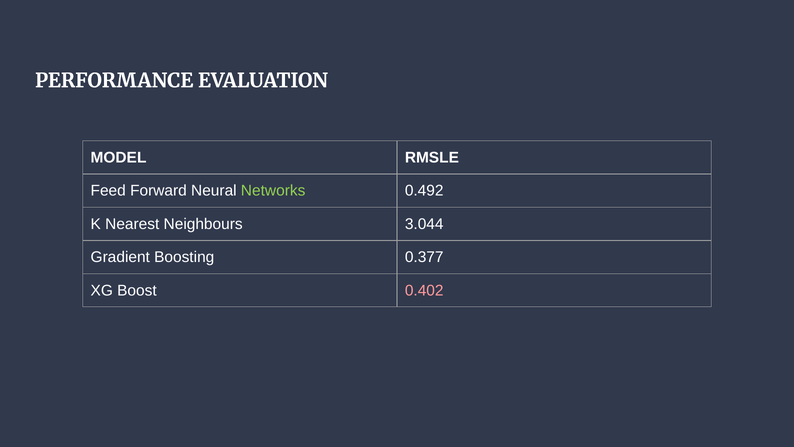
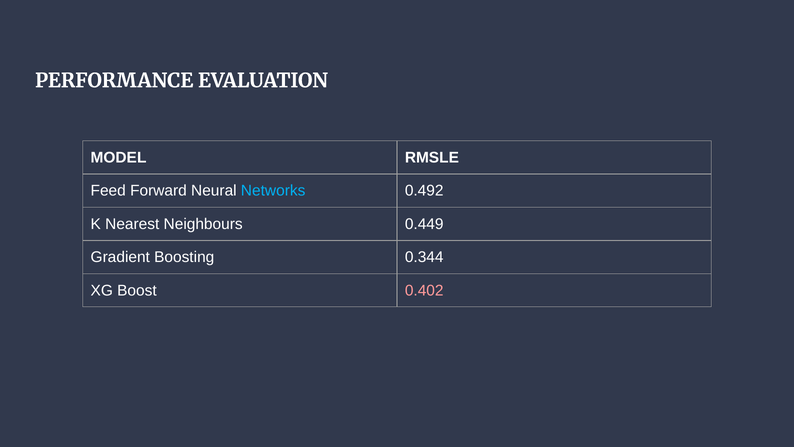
Networks colour: light green -> light blue (273, 191)
3.044: 3.044 -> 0.449 (424, 224)
0.377: 0.377 -> 0.344 (424, 257)
